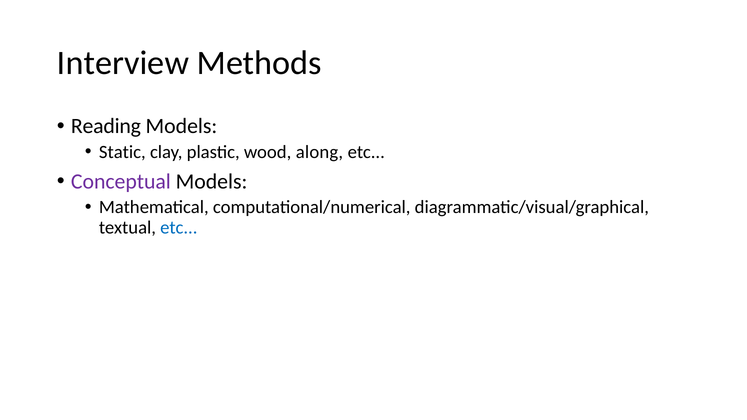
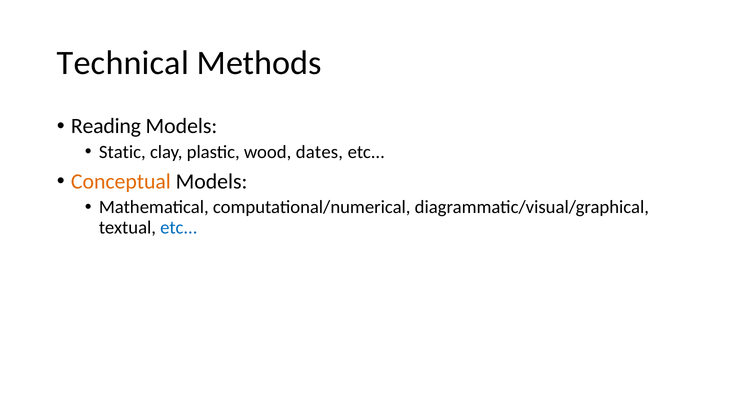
Interview: Interview -> Technical (123, 63)
along: along -> dates (319, 152)
Conceptual colour: purple -> orange (121, 182)
